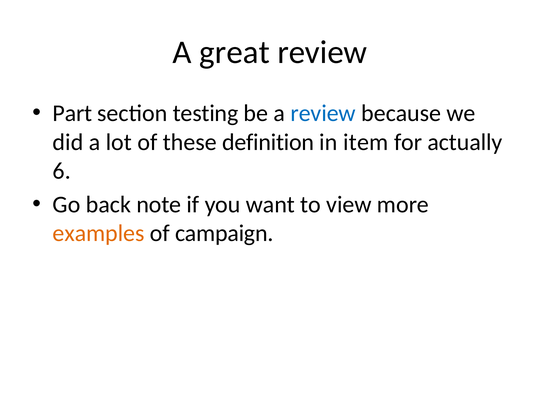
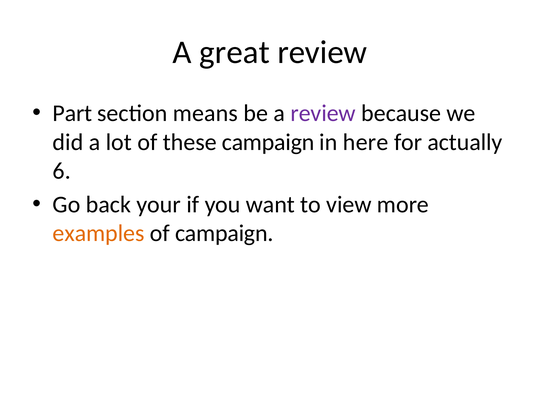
testing: testing -> means (205, 113)
review colour: blue -> purple (323, 113)
these definition: definition -> campaign (268, 142)
item: item -> here (366, 142)
note: note -> your (159, 205)
